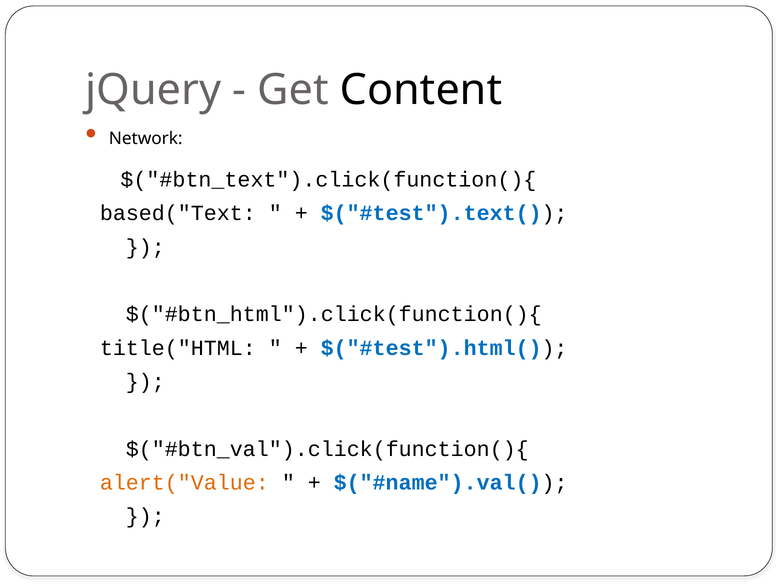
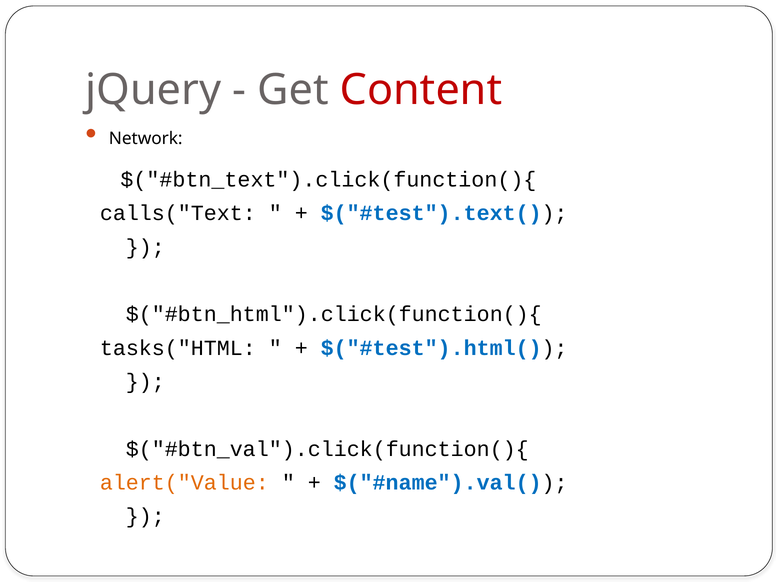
Content colour: black -> red (421, 90)
based("Text: based("Text -> calls("Text (178, 213)
title("HTML: title("HTML -> tasks("HTML (178, 348)
